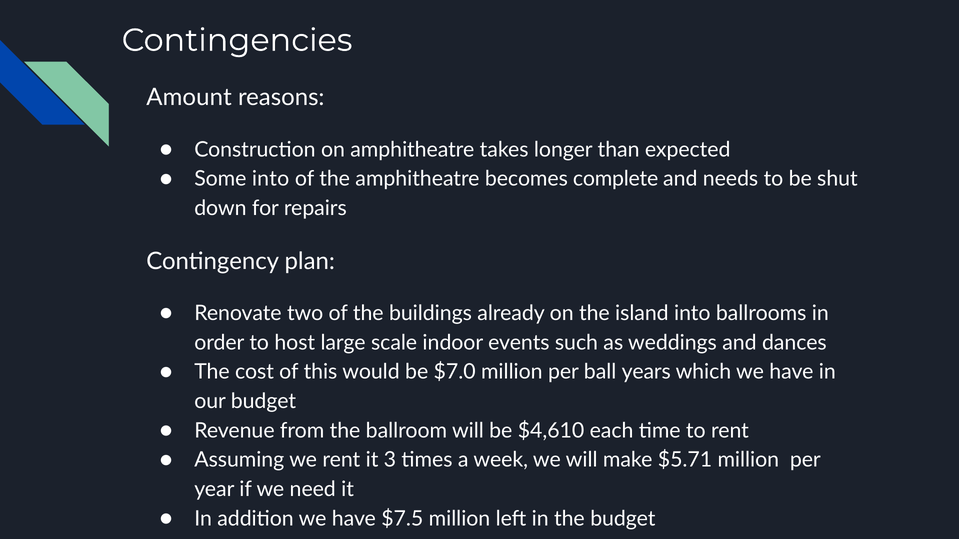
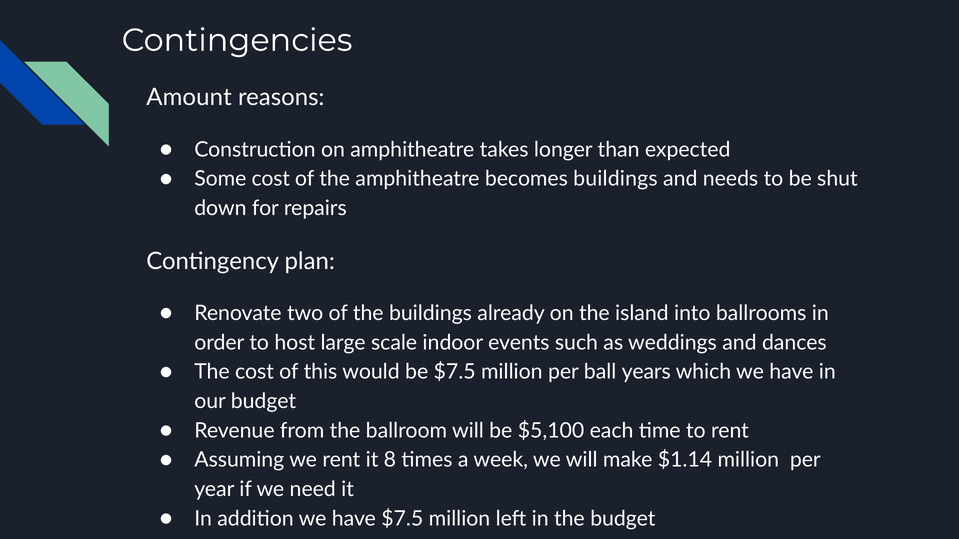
Some into: into -> cost (271, 179)
becomes complete: complete -> buildings (615, 179)
be $7.0: $7.0 -> $7.5 (455, 372)
$4,610: $4,610 -> $5,100 (551, 431)
3: 3 -> 8 (390, 460)
$5.71: $5.71 -> $1.14 (685, 460)
